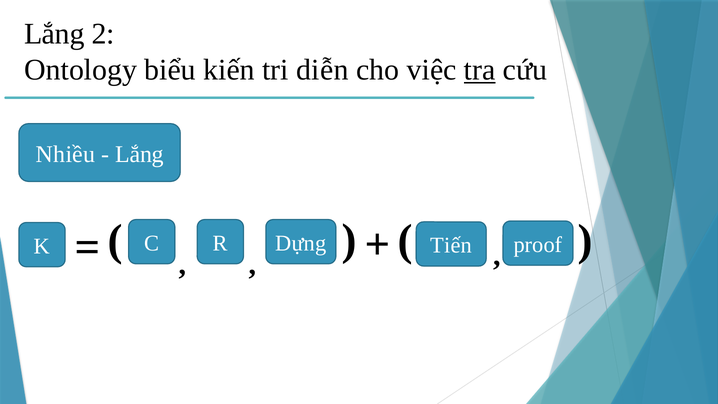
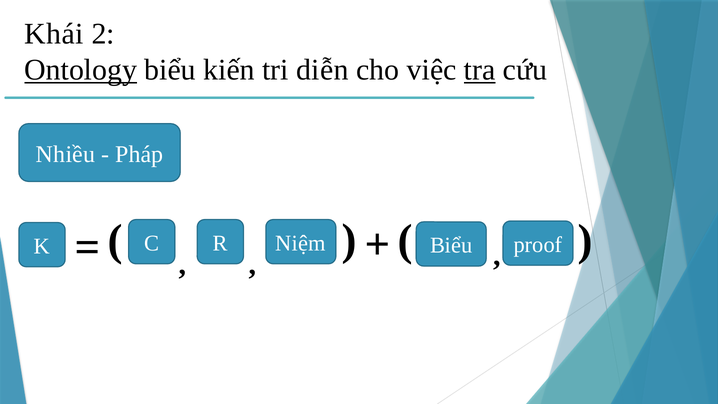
Lắng: Lắng -> Khái (54, 34)
Ontology underline: none -> present (81, 70)
Lắng: Lắng -> Pháp (139, 154)
Tiến: Tiến -> Biểu (451, 245)
Dựng: Dựng -> Niệm (301, 243)
